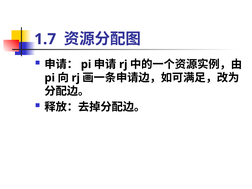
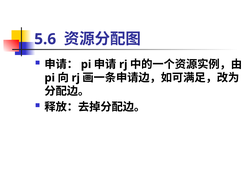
1.7: 1.7 -> 5.6 (45, 39)
